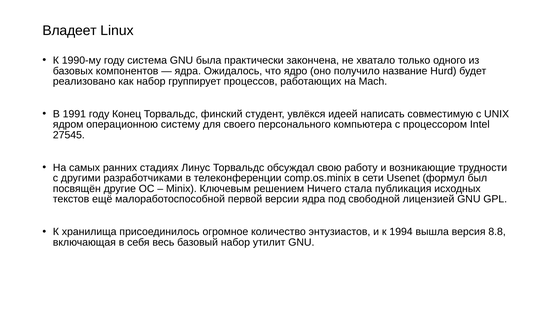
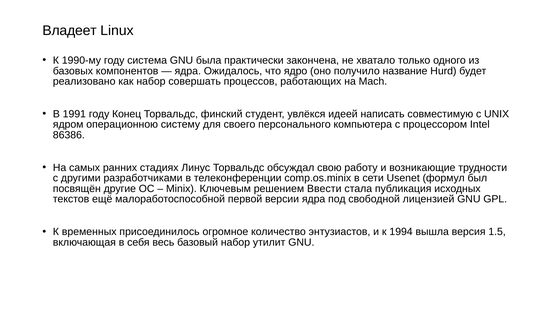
группирует: группирует -> совершать (195, 82)
27545: 27545 -> 86386 (69, 135)
Ничего: Ничего -> Ввести (324, 189)
хранилища: хранилища -> временных (89, 232)
8.8: 8.8 -> 1.5 (497, 232)
